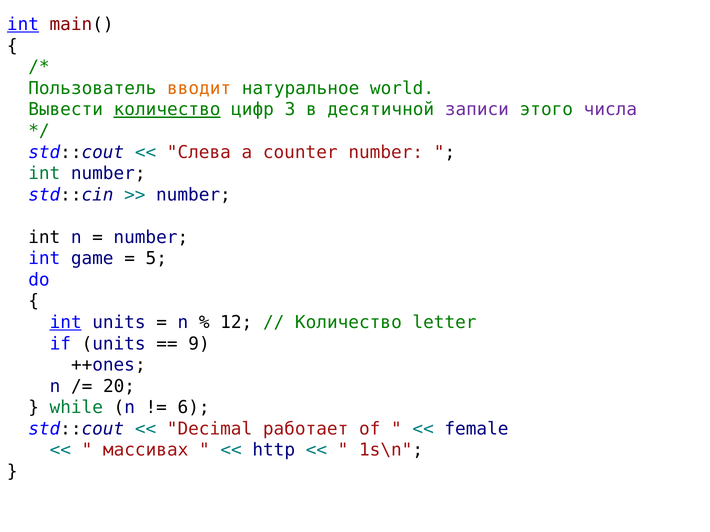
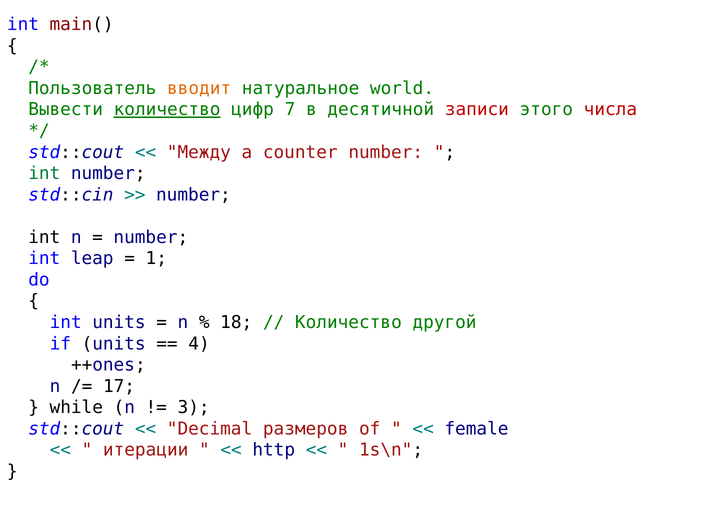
int underline: present -> none (23, 24)
3: 3 -> 7 (290, 110)
записи colour: purple -> red (477, 110)
числа colour: purple -> red (610, 110)
Слева: Слева -> Между (199, 152)
game: game -> leap (92, 259)
5: 5 -> 1 (156, 259)
int underline: present -> none (66, 323)
12: 12 -> 18 (236, 323)
letter: letter -> другой (445, 323)
9: 9 -> 4 (199, 344)
20: 20 -> 17 (119, 387)
while colour: green -> black (76, 408)
6: 6 -> 3 (194, 408)
работает: работает -> размеров (306, 429)
массивах: массивах -> итерации (146, 450)
